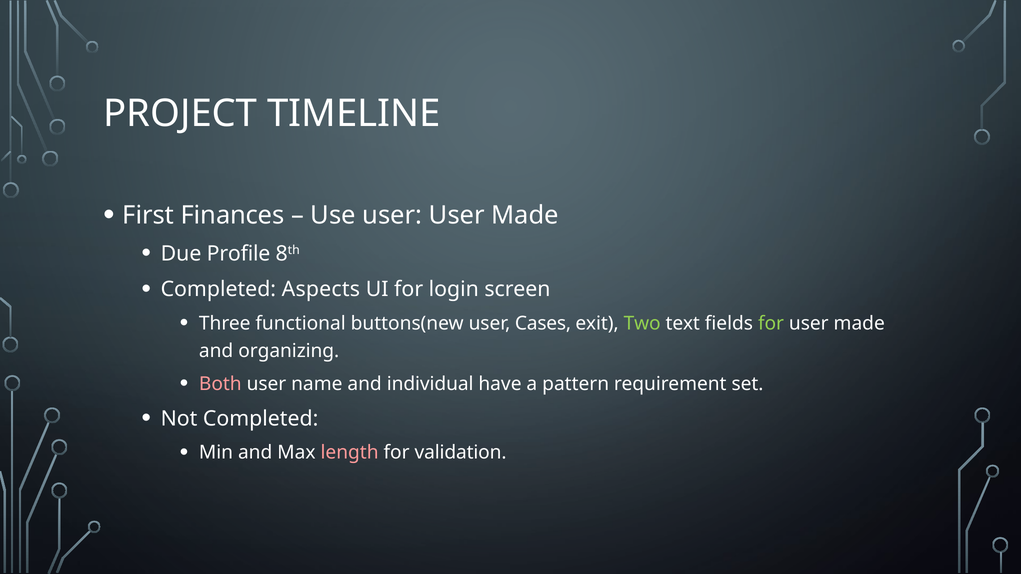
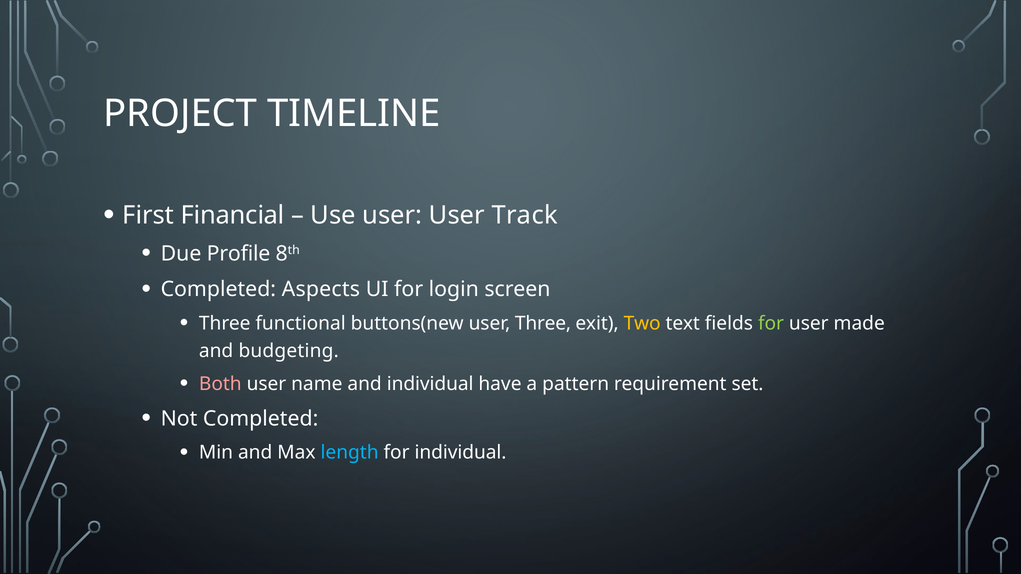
Finances: Finances -> Financial (233, 215)
Made: Made -> Track (525, 215)
user Cases: Cases -> Three (543, 324)
Two colour: light green -> yellow (642, 324)
organizing: organizing -> budgeting (289, 351)
length colour: pink -> light blue (350, 453)
for validation: validation -> individual (460, 453)
